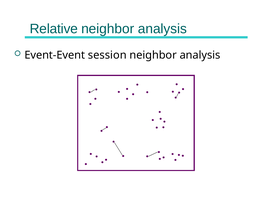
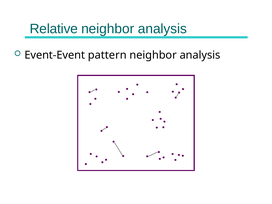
session: session -> pattern (107, 55)
